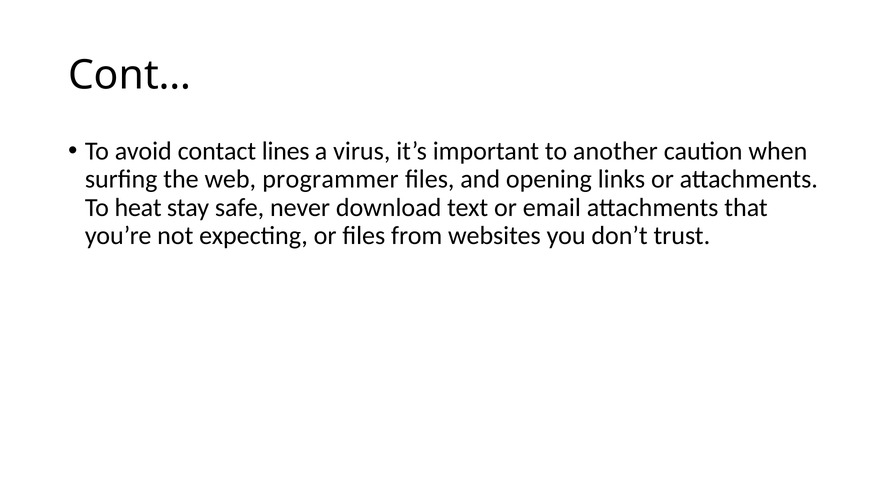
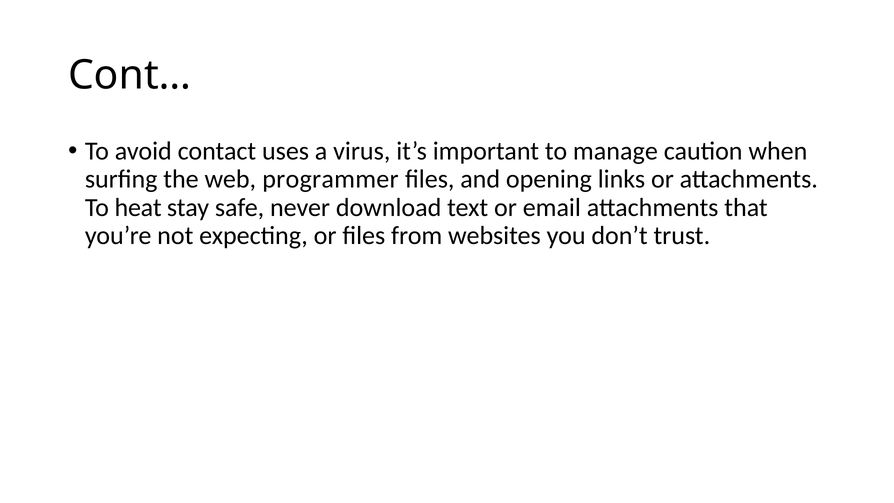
lines: lines -> uses (286, 151)
another: another -> manage (615, 151)
